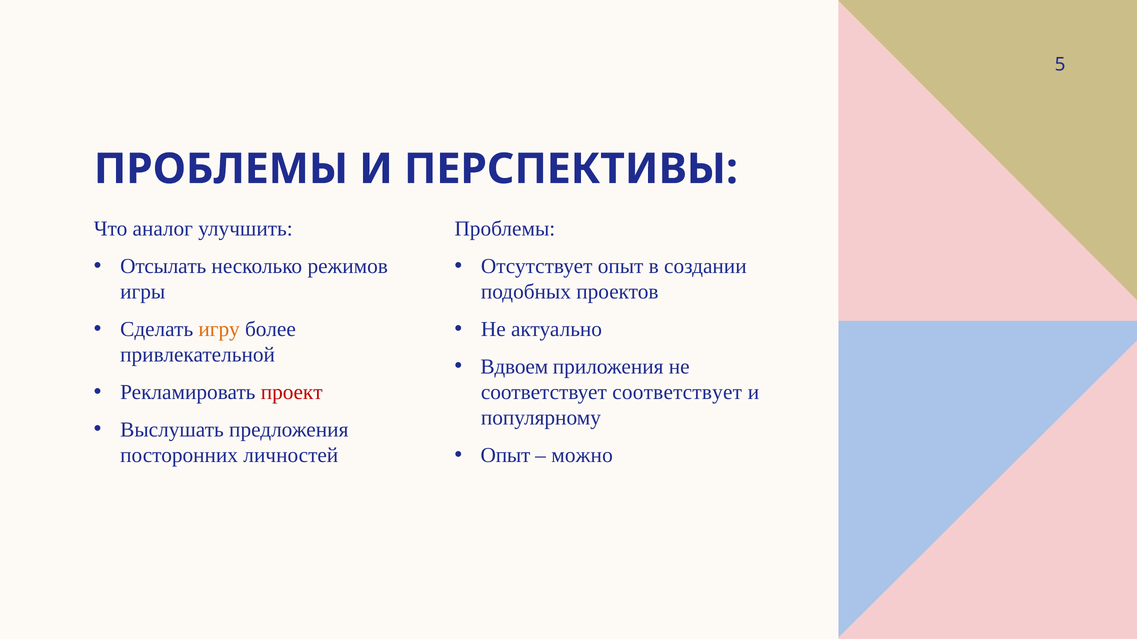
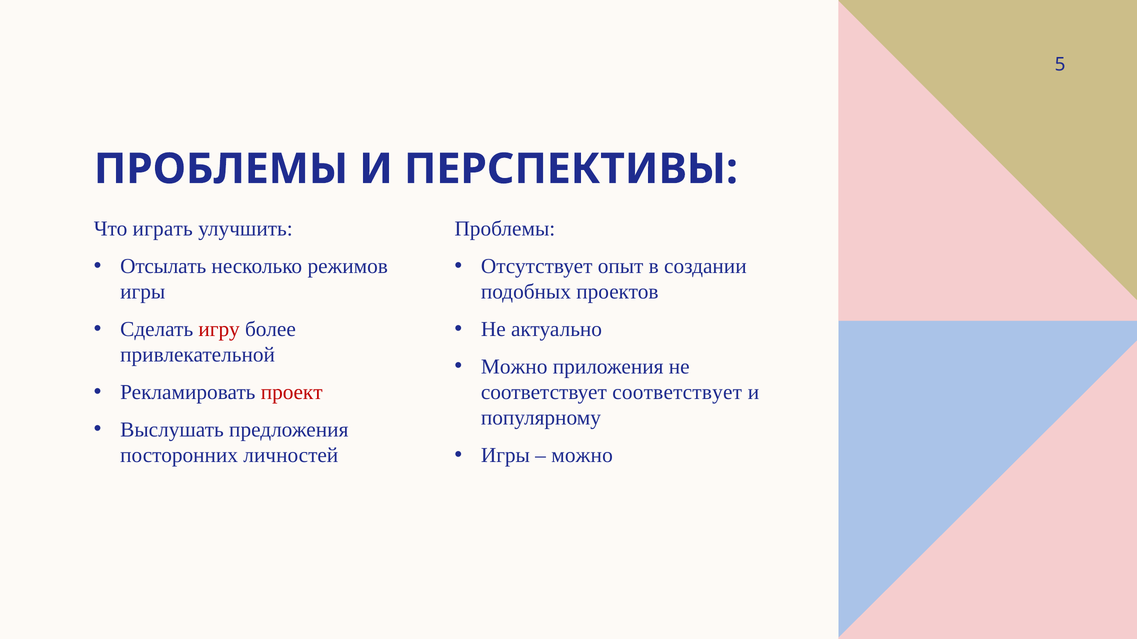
аналог: аналог -> играть (163, 229)
игру colour: orange -> red (219, 329)
Вдвоем: Вдвоем -> Можно (514, 367)
Опыт: Опыт -> Игры (505, 456)
